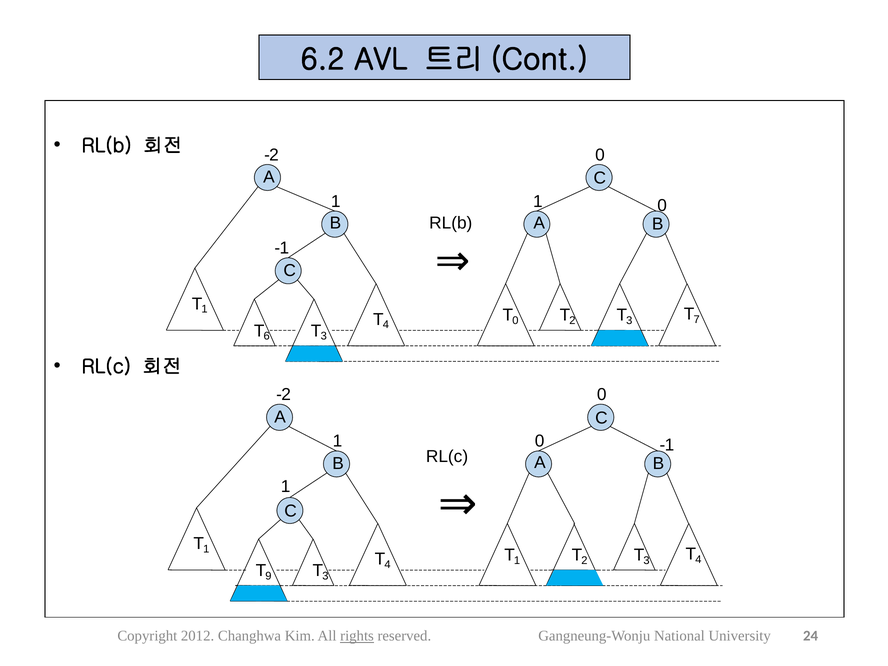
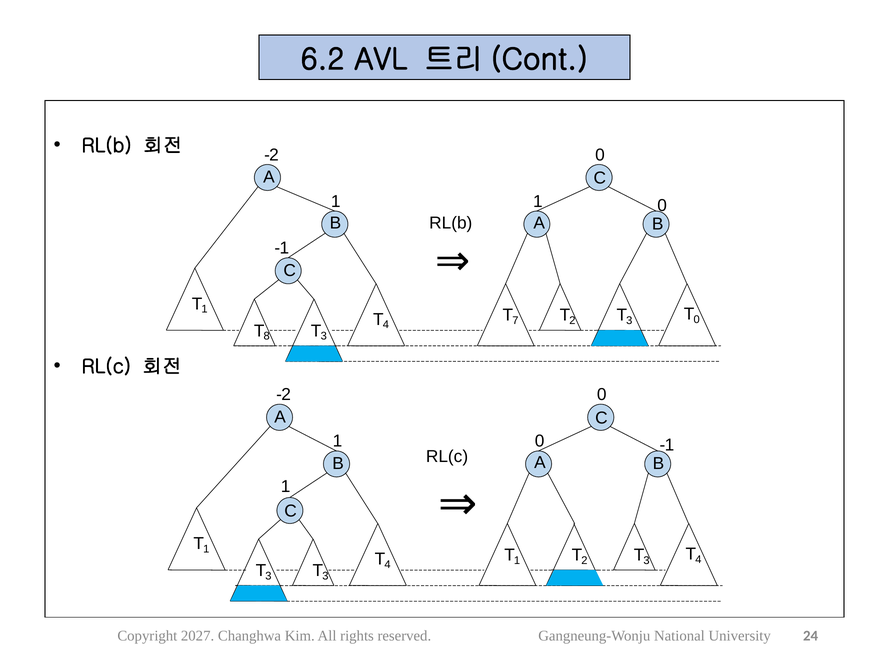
T 7: 7 -> 0 (697, 319)
T 0: 0 -> 7 (515, 321)
6: 6 -> 8 (267, 336)
9: 9 -> 3 (268, 576)
2012: 2012 -> 2027 (198, 636)
rights underline: present -> none (357, 636)
